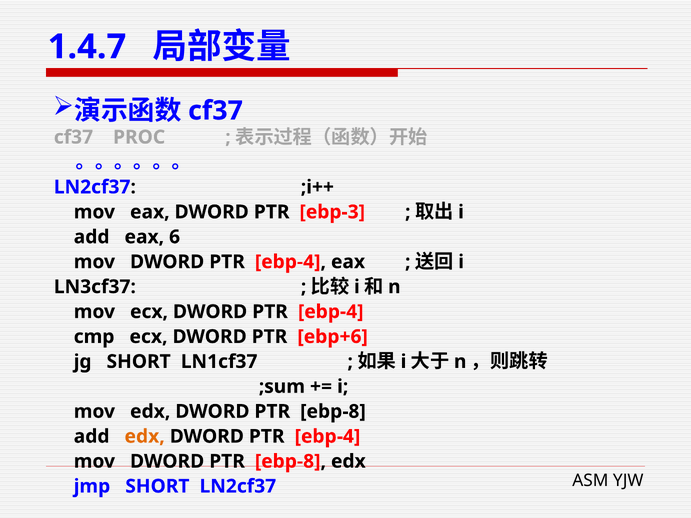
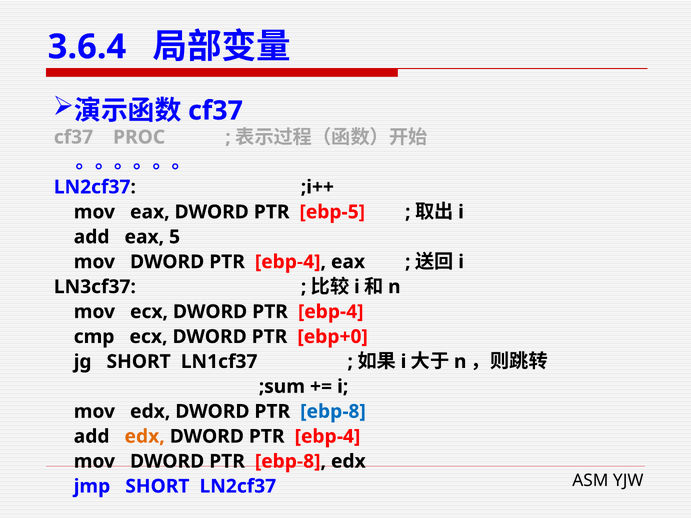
1.4.7: 1.4.7 -> 3.6.4 (87, 47)
ebp-3: ebp-3 -> ebp-5 (332, 212)
6: 6 -> 5 (175, 237)
ebp+6: ebp+6 -> ebp+0 (333, 337)
ebp-8 colour: black -> blue (333, 412)
